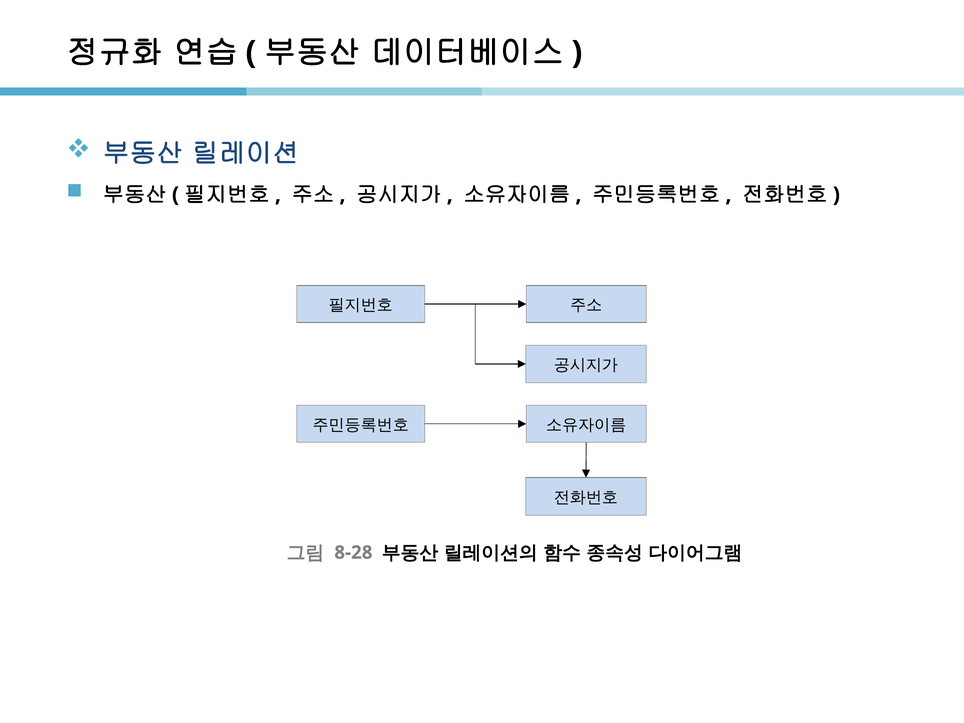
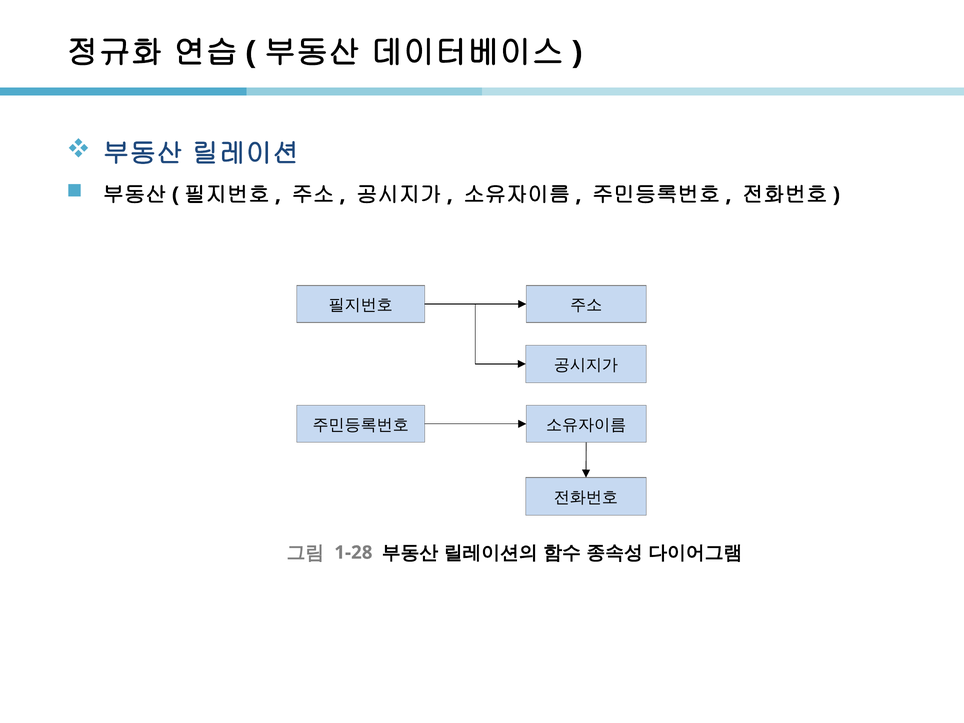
8-28: 8-28 -> 1-28 (353, 553)
